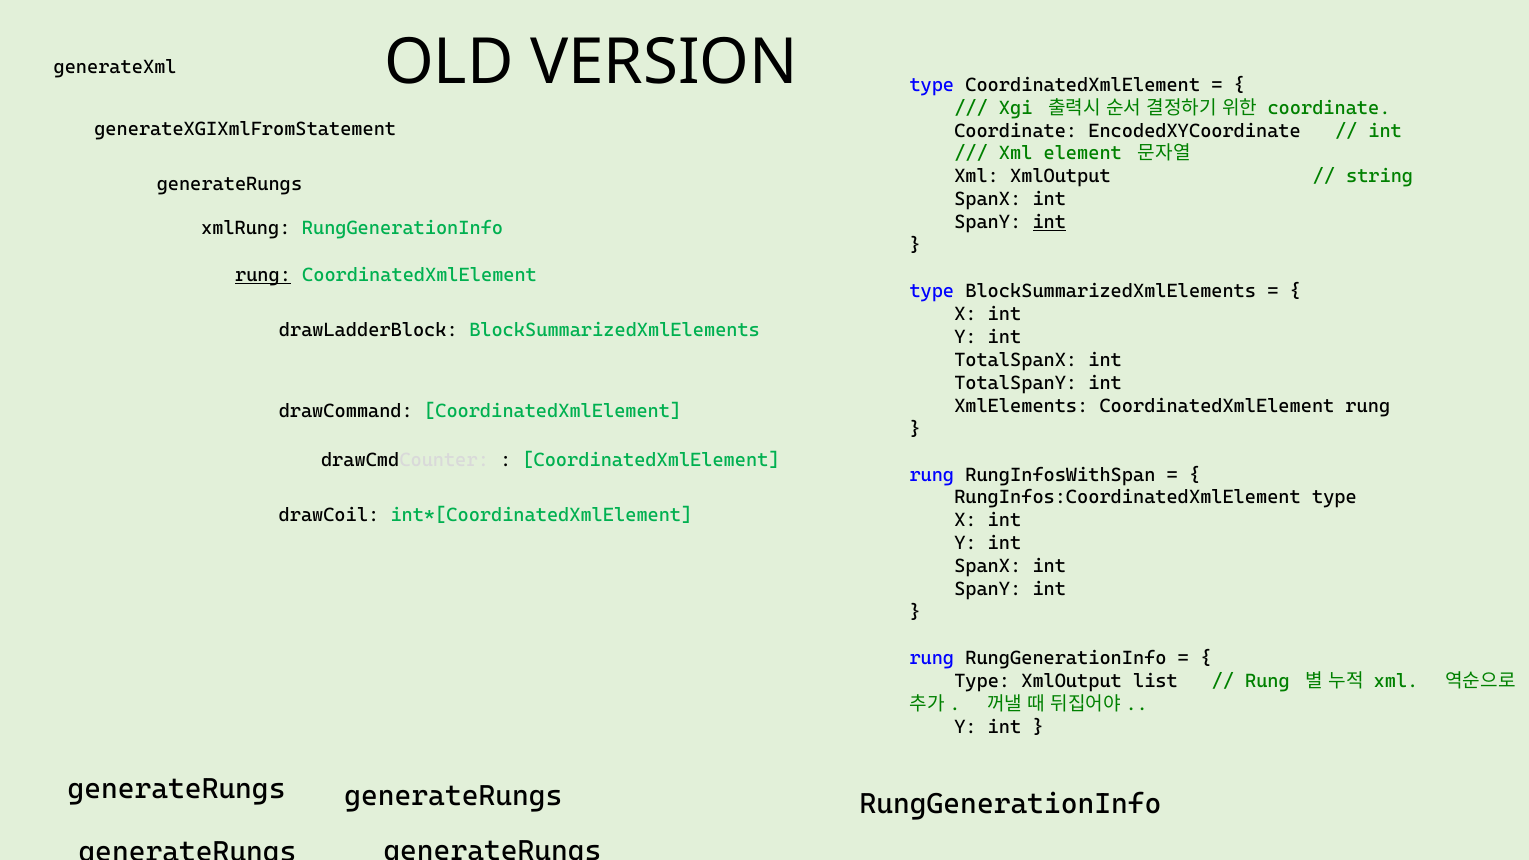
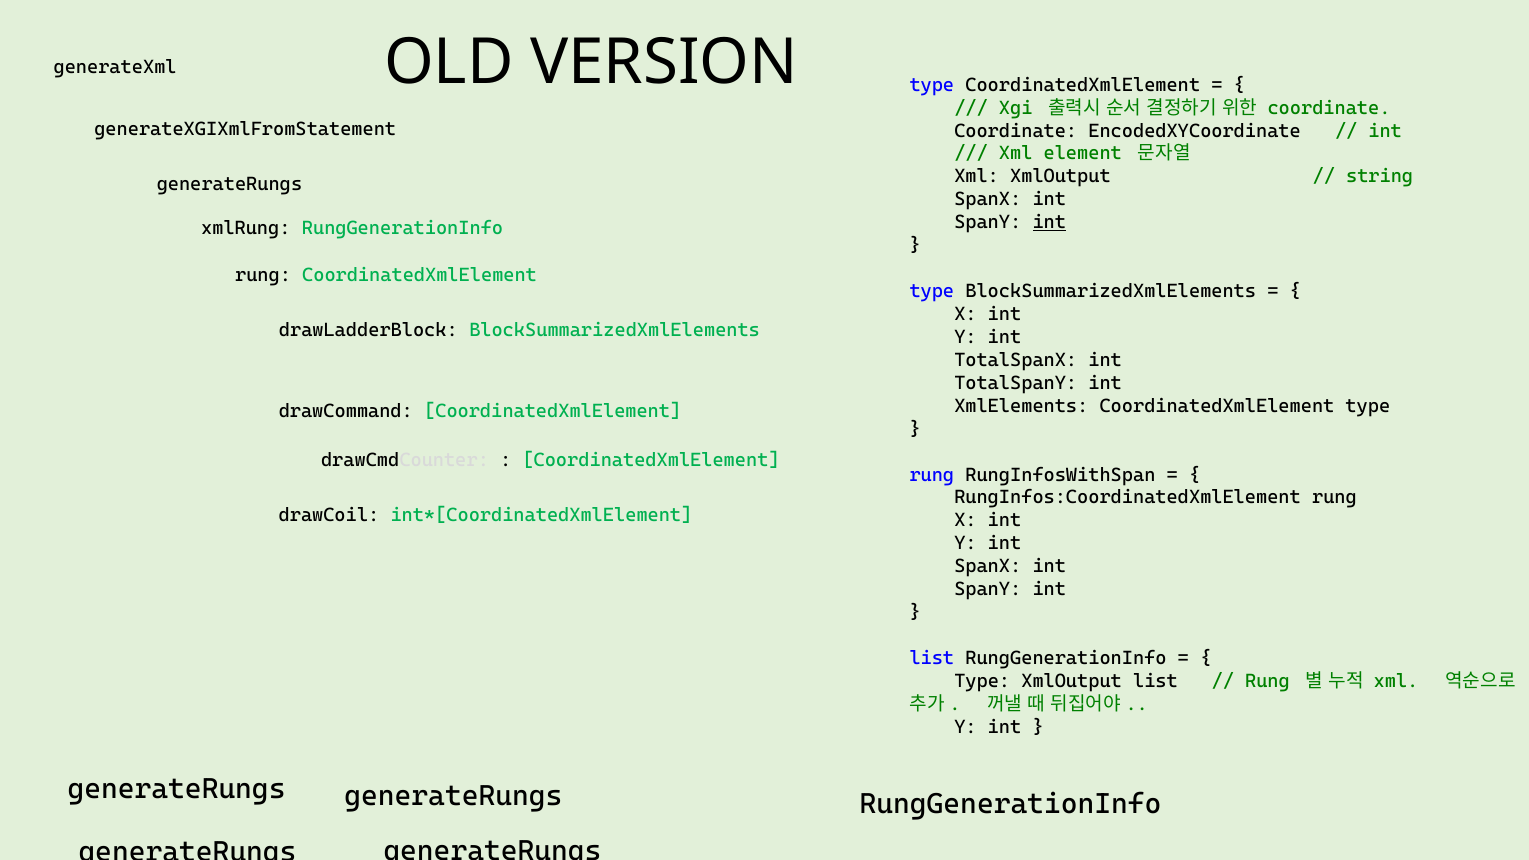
rung underline: present -> none (263, 275)
XmlElements CoordinatedXmlElement rung: rung -> type (1368, 406)
RungInfos:CoordinatedXmlElement type: type -> rung (1334, 498)
rung: rung -> list (932, 658)
